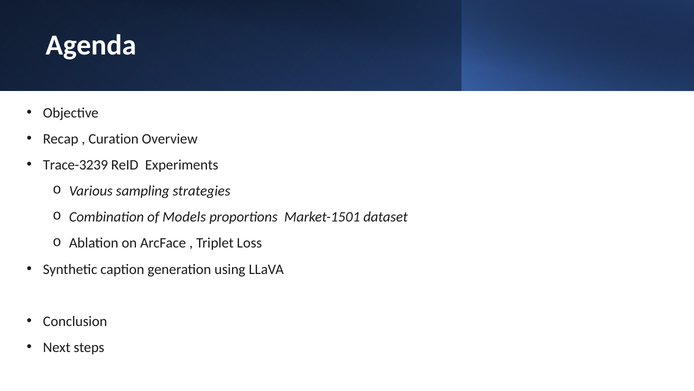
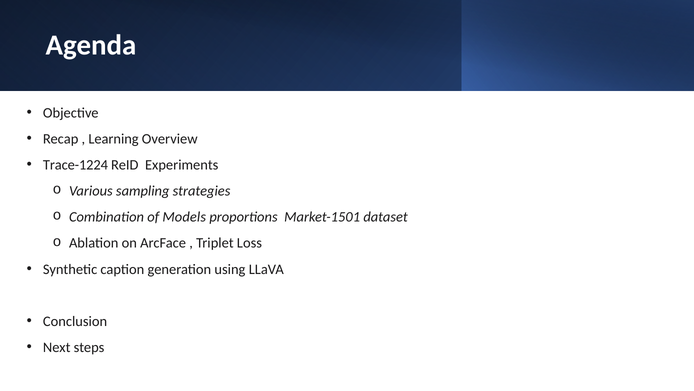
Curation: Curation -> Learning (114, 139)
Trace-3239: Trace-3239 -> Trace-1224 (75, 165)
